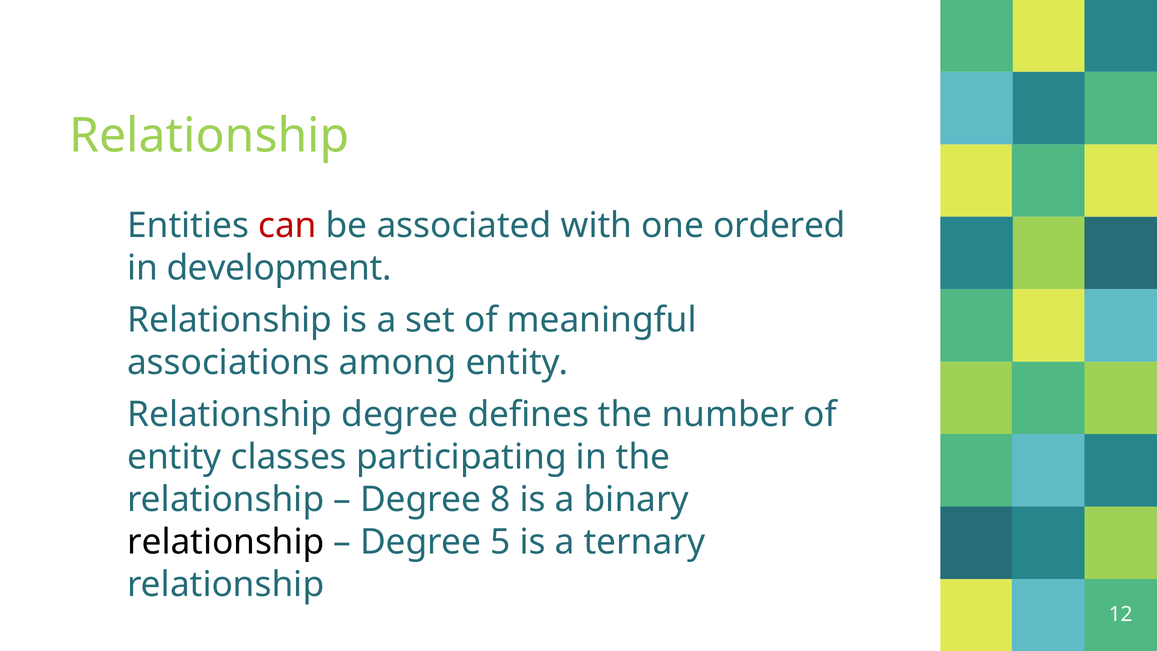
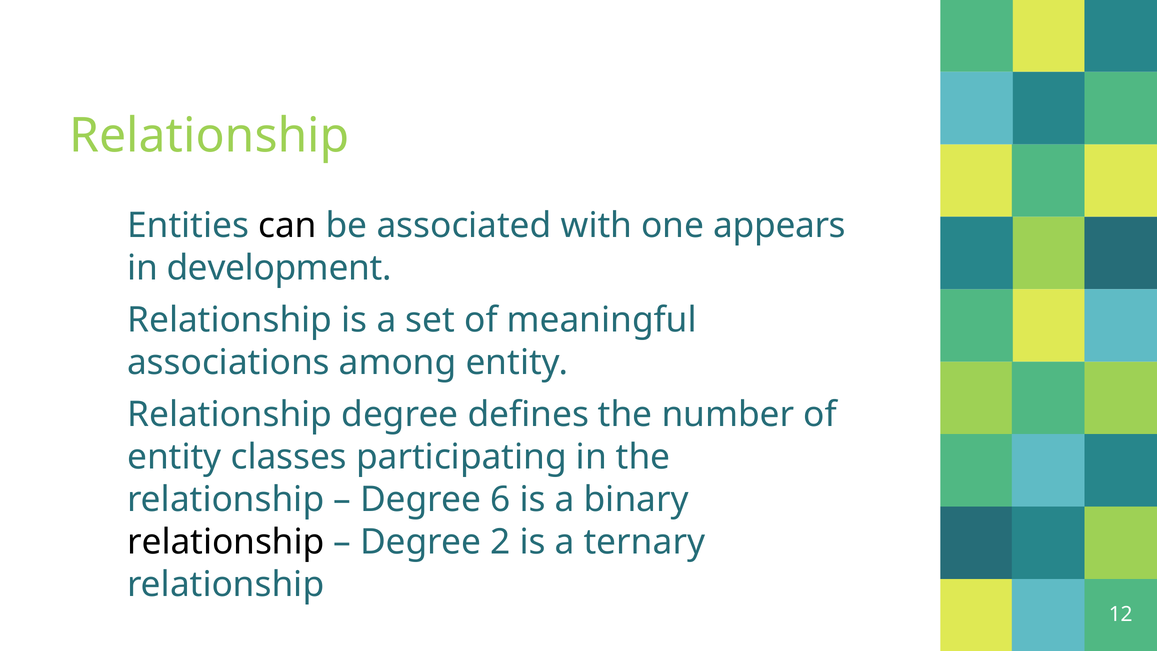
can colour: red -> black (287, 226)
ordered: ordered -> appears (780, 226)
8: 8 -> 6 (500, 499)
5: 5 -> 2 (500, 542)
